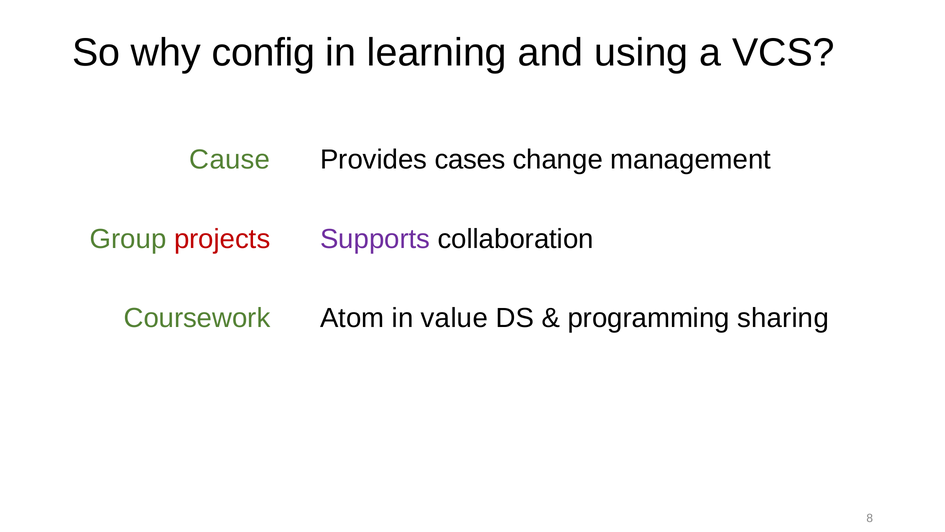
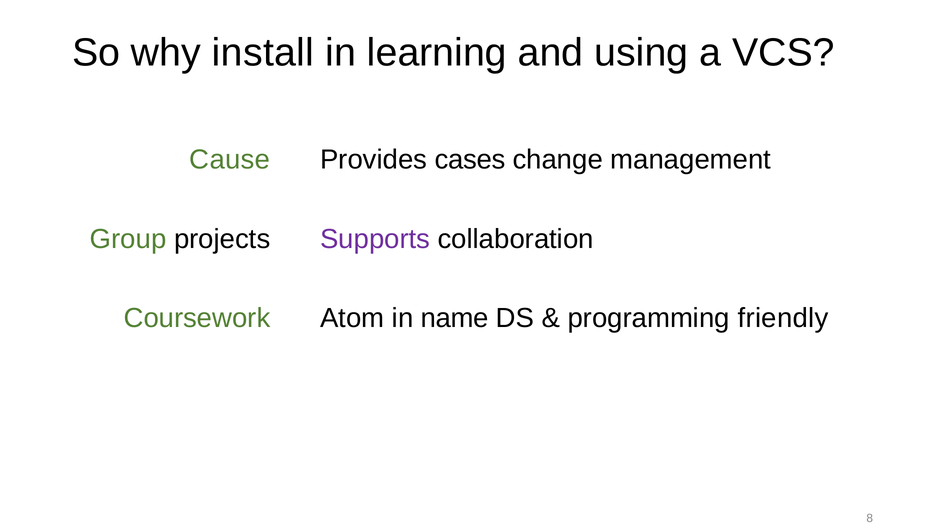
config: config -> install (263, 53)
projects colour: red -> black (222, 239)
value: value -> name (455, 318)
sharing: sharing -> friendly (783, 318)
